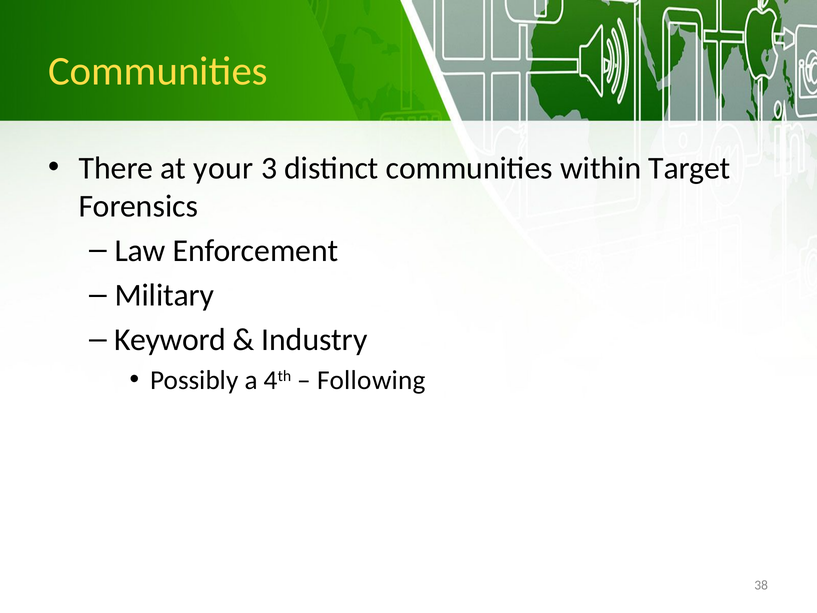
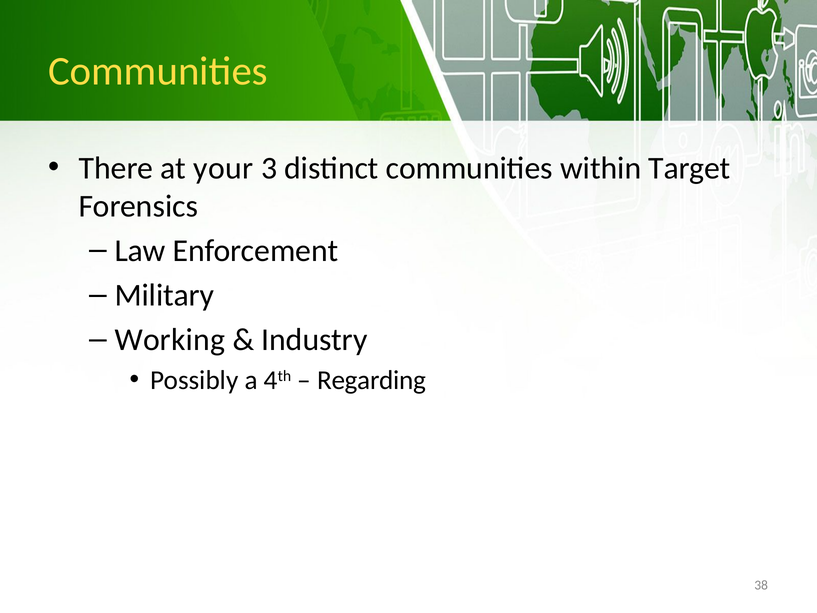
Keyword: Keyword -> Working (170, 340)
Following: Following -> Regarding (372, 380)
